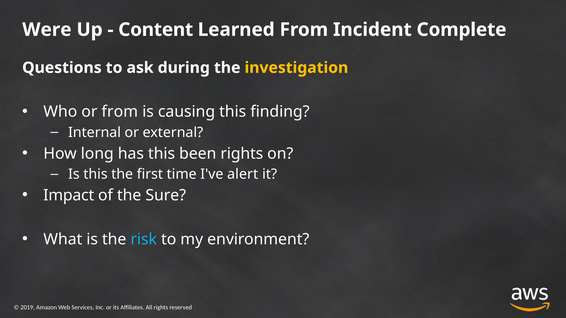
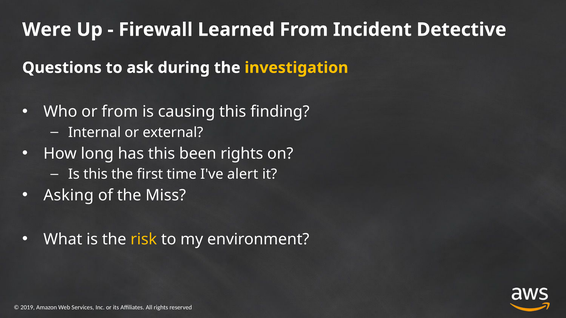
Content: Content -> Firewall (156, 30)
Complete: Complete -> Detective (461, 30)
Impact: Impact -> Asking (69, 196)
Sure: Sure -> Miss (166, 196)
risk colour: light blue -> yellow (144, 240)
